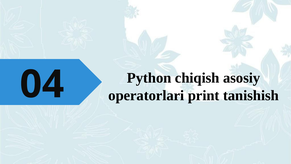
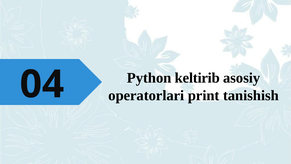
chiqish: chiqish -> keltirib (197, 78)
